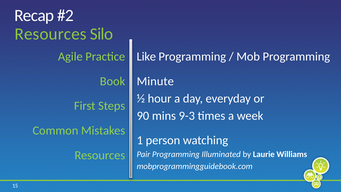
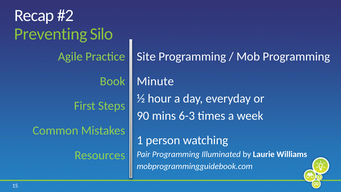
Resources: Resources -> Preventing (51, 34)
Like: Like -> Site (146, 57)
9-3: 9-3 -> 6-3 (187, 116)
